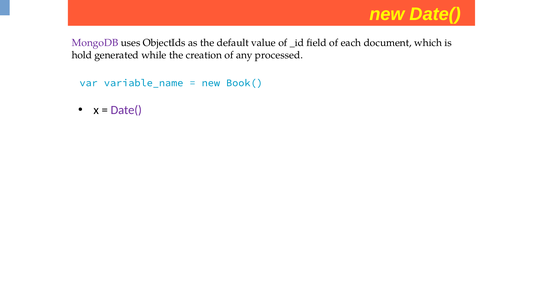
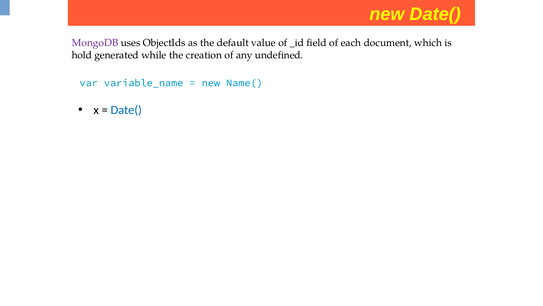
processed: processed -> undefined (279, 55)
Book(: Book( -> Name( (244, 83)
Date( colour: purple -> blue (126, 110)
